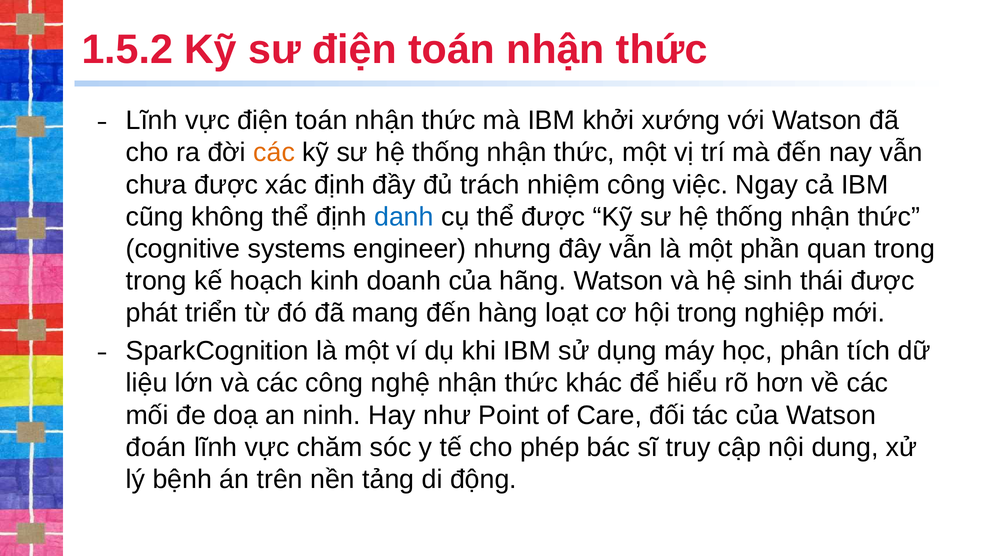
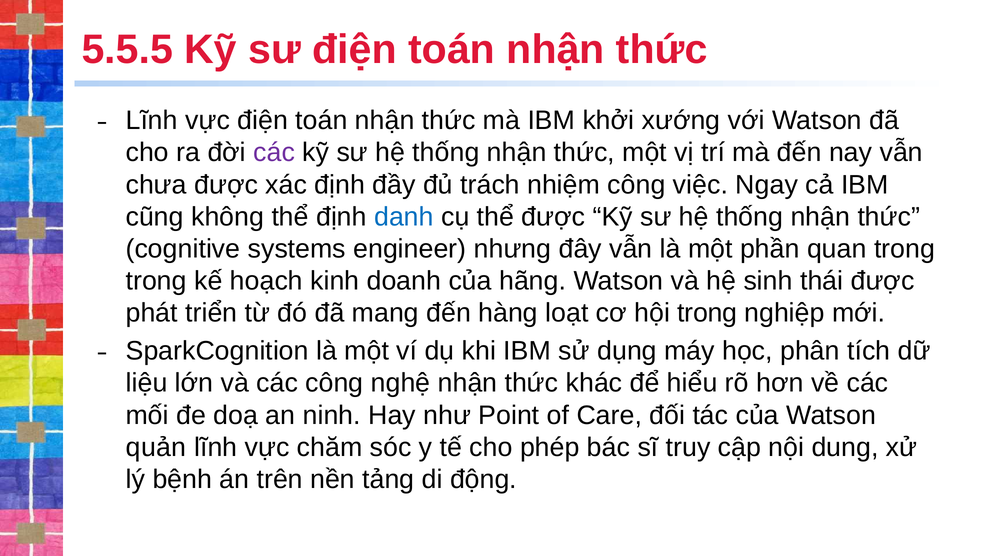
1.5.2: 1.5.2 -> 5.5.5 (127, 50)
các colour: orange -> purple (274, 153)
đoán: đoán -> quản (156, 447)
